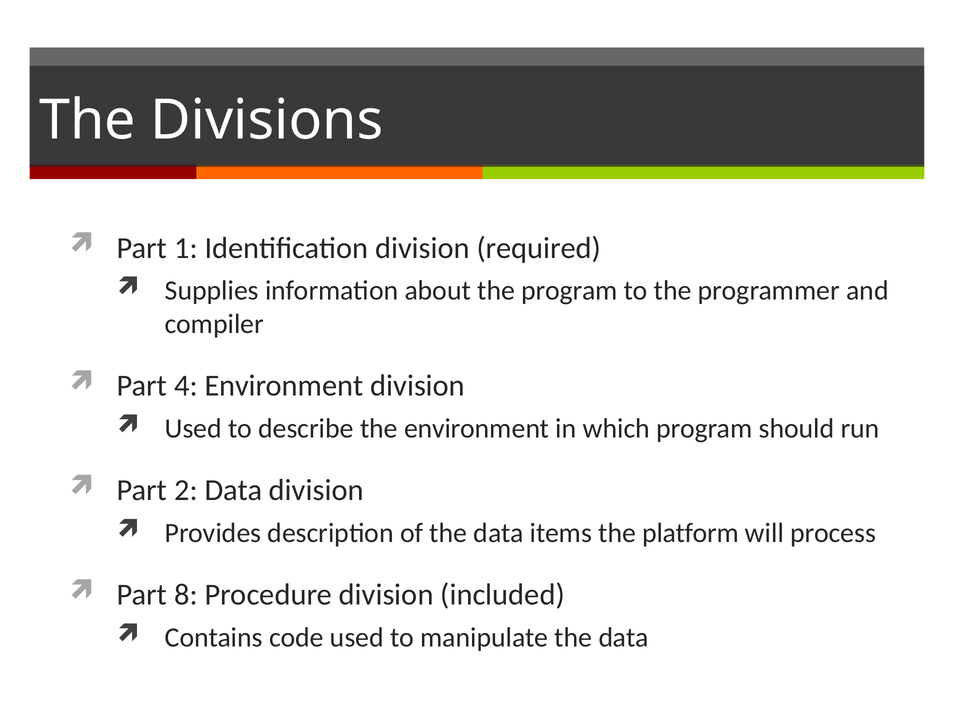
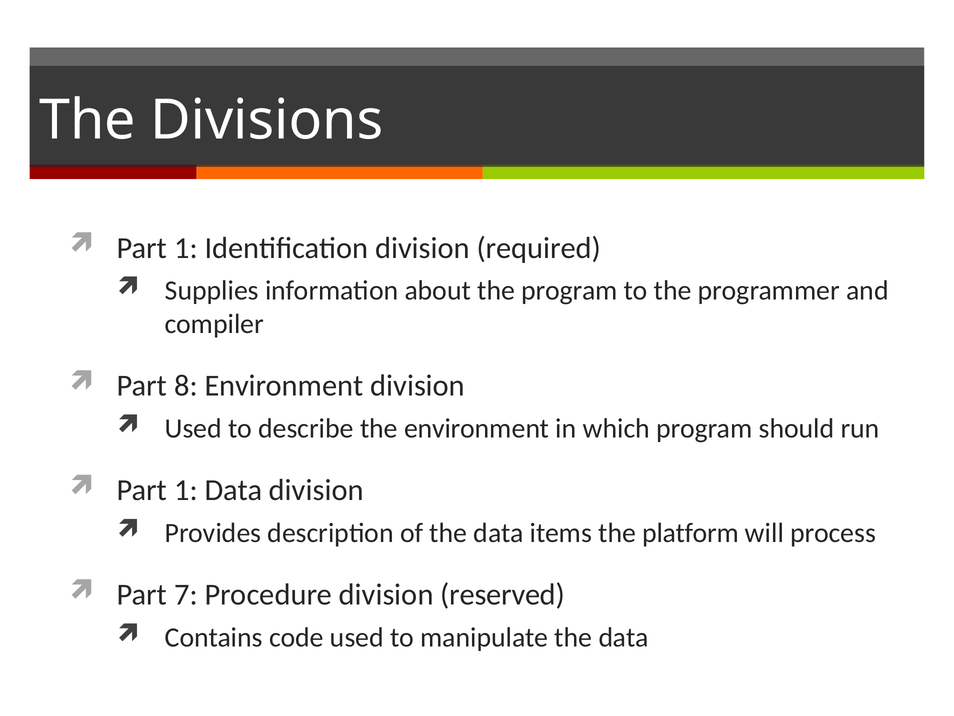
4: 4 -> 8 (186, 386)
2: 2 -> 1 (186, 490)
8: 8 -> 7 (186, 594)
included: included -> reserved (503, 594)
